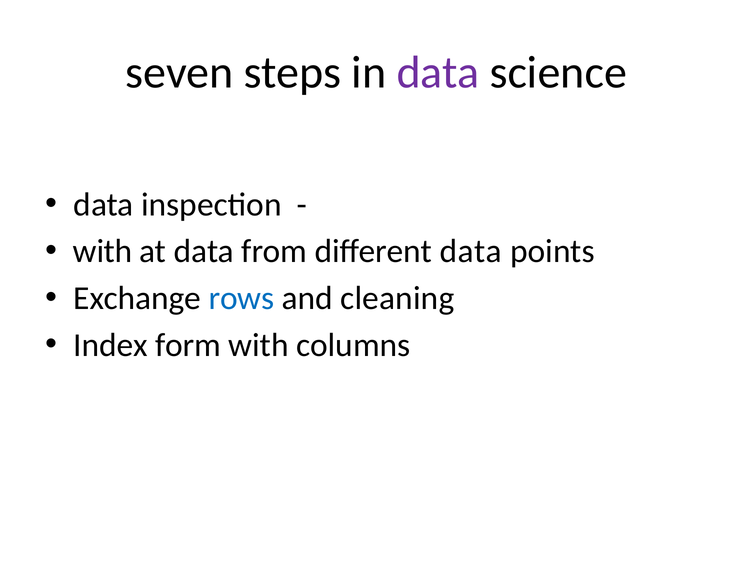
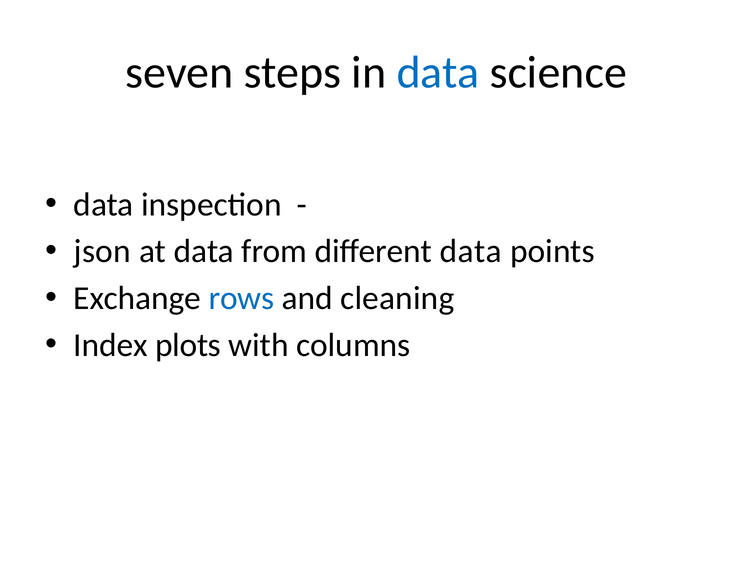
data colour: purple -> blue (438, 73)
with: with -> json (102, 252)
form: form -> plots (188, 346)
